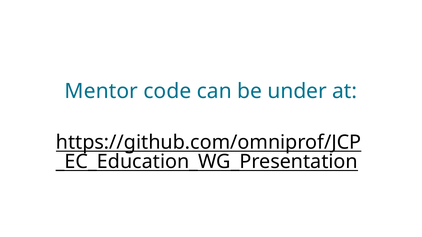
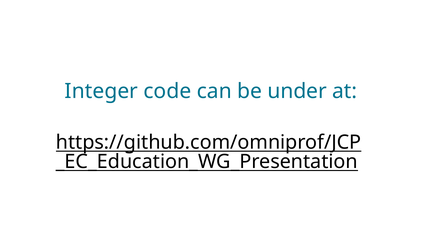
Mentor: Mentor -> Integer (101, 91)
